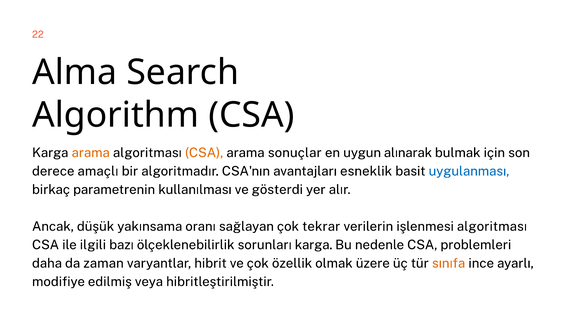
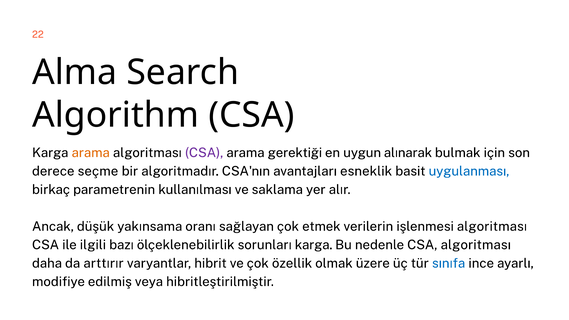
CSA colour: orange -> purple (204, 153)
sonuçlar: sonuçlar -> gerektiği (295, 153)
amaçlı: amaçlı -> seçme (98, 171)
gösterdi: gösterdi -> saklama (277, 190)
tekrar: tekrar -> etmek (321, 226)
CSA problemleri: problemleri -> algoritması (476, 245)
zaman: zaman -> arttırır (104, 263)
sınıfa colour: orange -> blue (449, 263)
